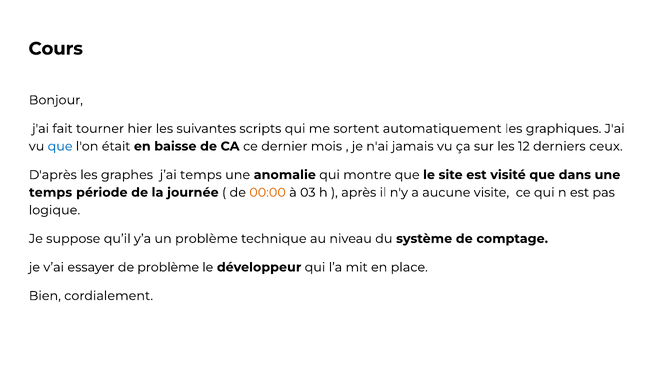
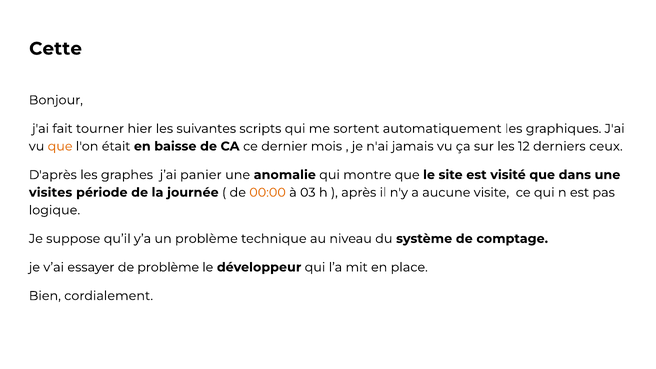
Cours: Cours -> Cette (56, 49)
que colour: blue -> orange (60, 146)
j’ai temps: temps -> panier (201, 175)
temps: temps -> visites (51, 193)
